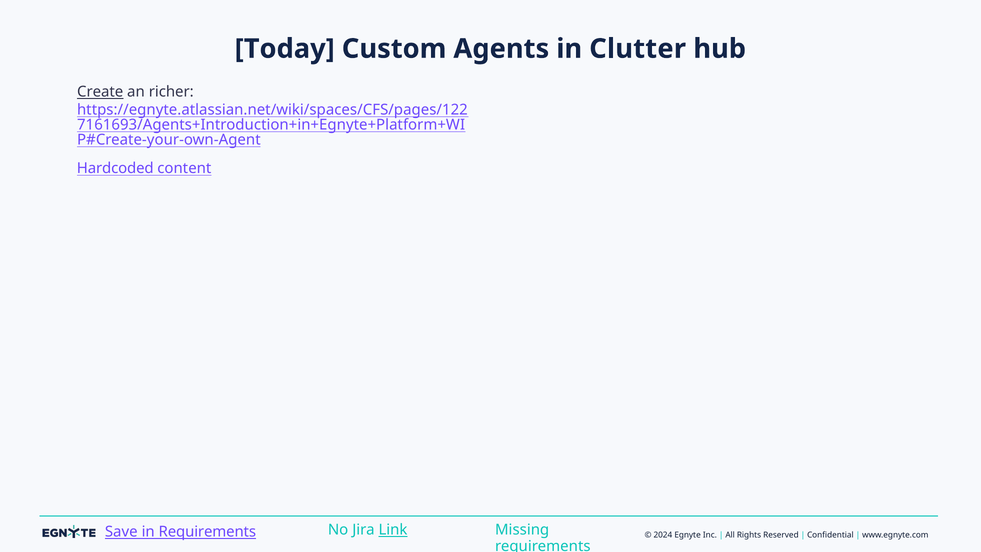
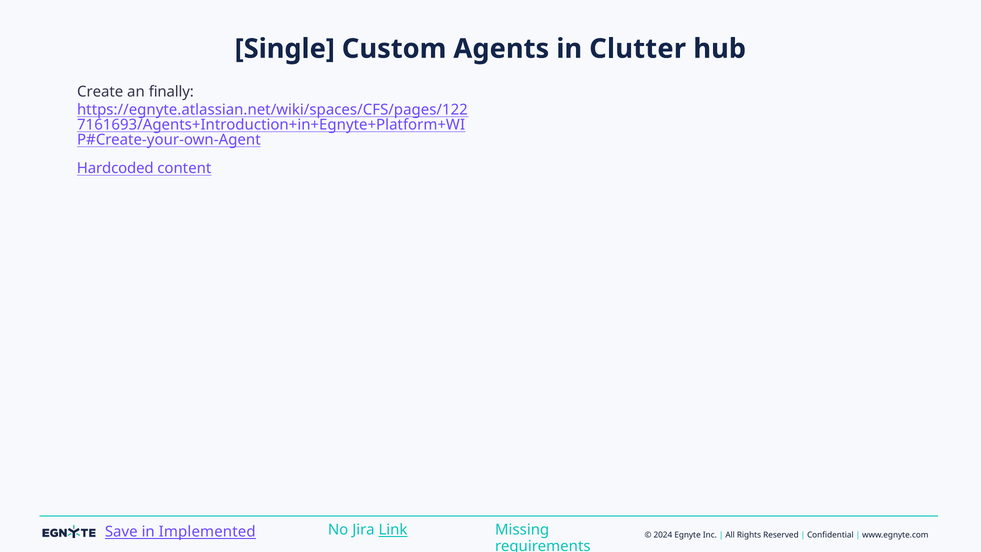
Today: Today -> Single (285, 49)
Create underline: present -> none (100, 92)
richer: richer -> finally (171, 92)
in Requirements: Requirements -> Implemented (207, 532)
